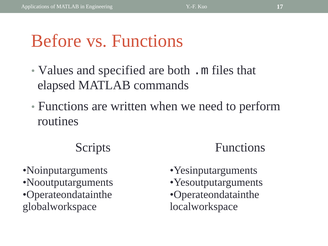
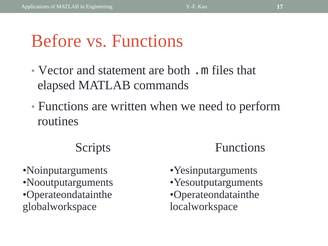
Values: Values -> Vector (56, 70)
specified: specified -> statement (122, 70)
